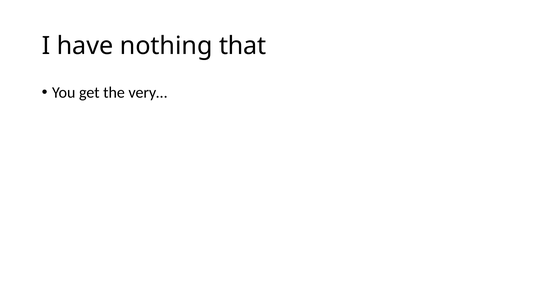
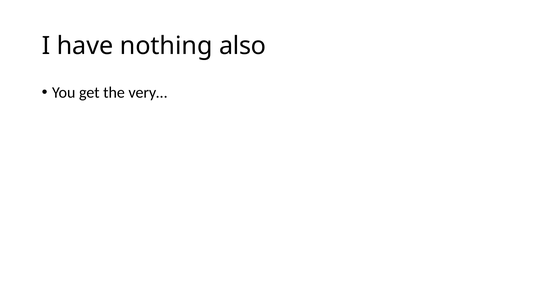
that: that -> also (243, 46)
